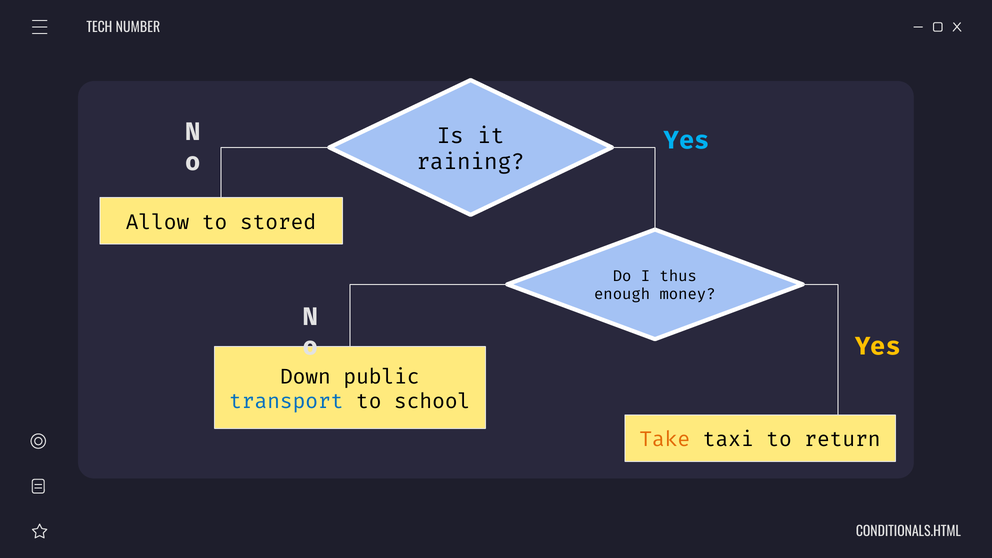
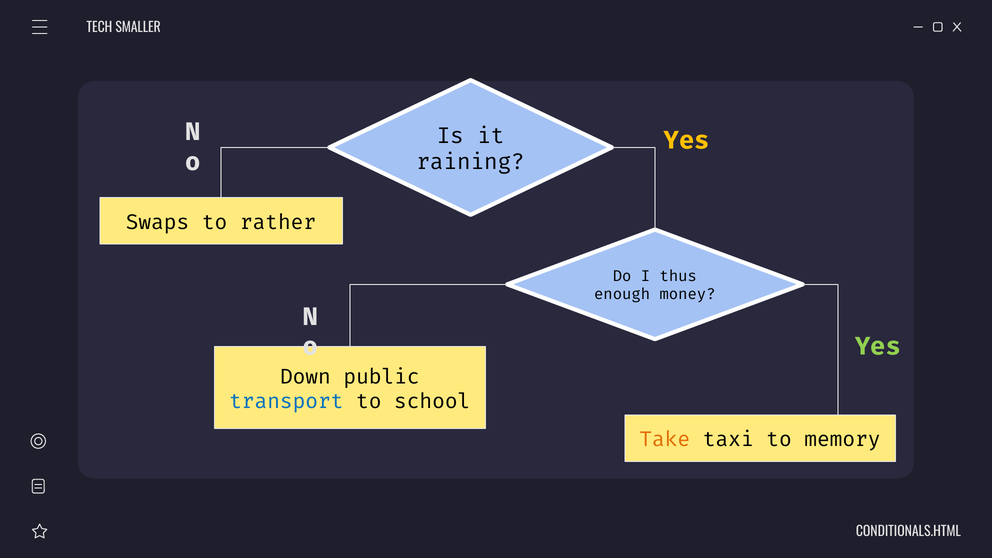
NUMBER: NUMBER -> SMALLER (138, 28)
Yes colour: light blue -> yellow (687, 141)
Allow: Allow -> Swaps (158, 222)
stored: stored -> rather (278, 222)
Yes colour: yellow -> light green (878, 346)
return: return -> memory (842, 440)
